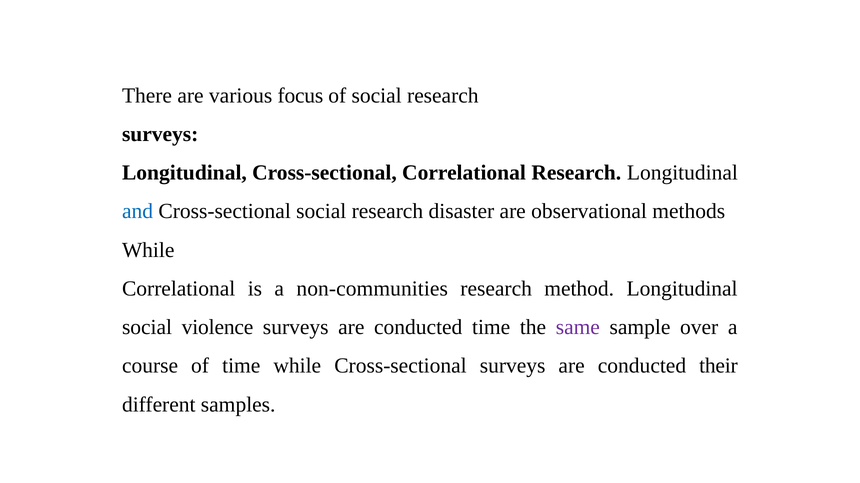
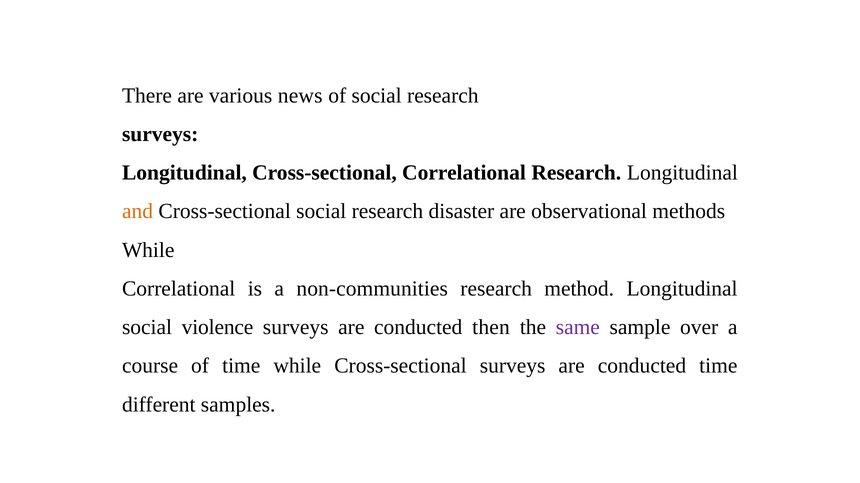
focus: focus -> news (300, 96)
and colour: blue -> orange (138, 212)
conducted time: time -> then (491, 328)
conducted their: their -> time (718, 366)
